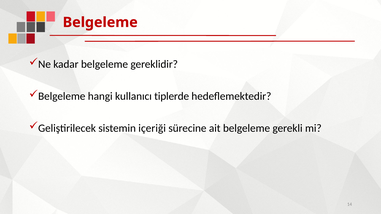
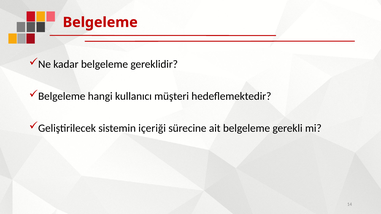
tiplerde: tiplerde -> müşteri (172, 96)
